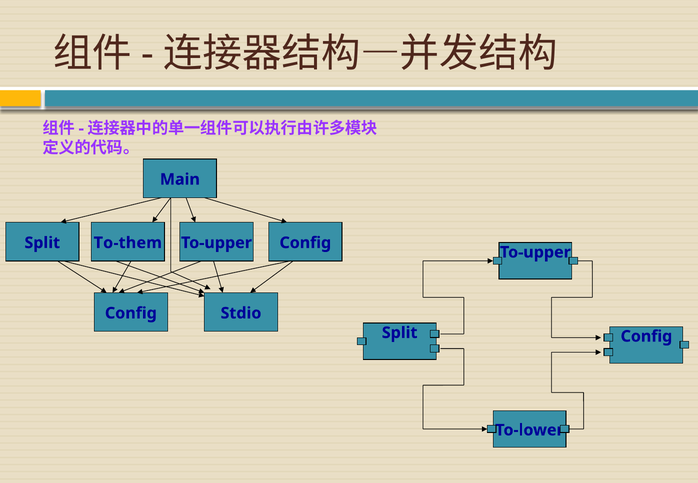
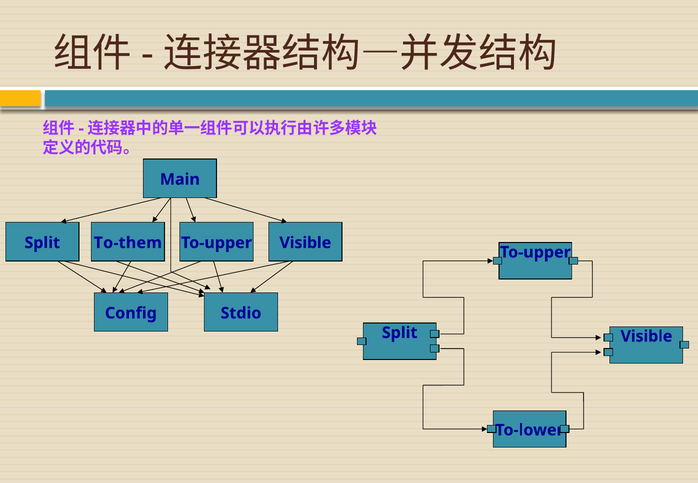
To-upper Config: Config -> Visible (305, 243)
Config: Config -> Visible (646, 336)
